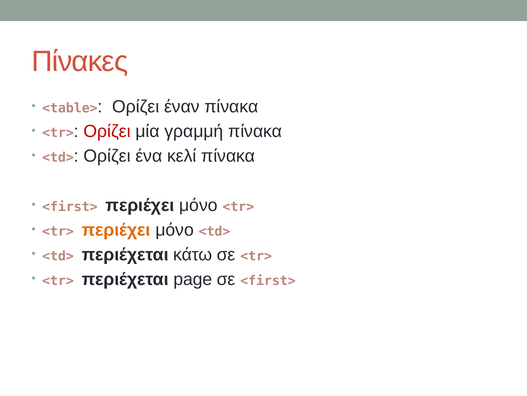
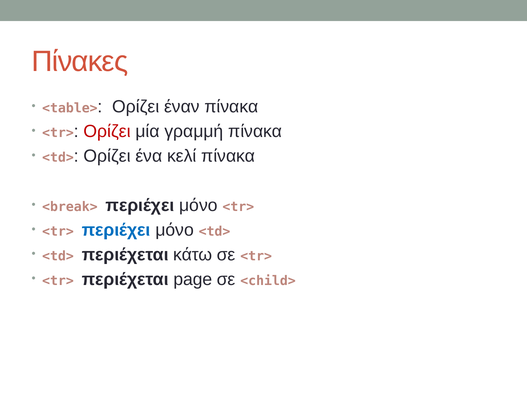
<first>: <first> -> <break> (70, 206)
περιέχει colour: orange -> blue (116, 230)
σε <first>: <first> -> <child> (268, 280)
